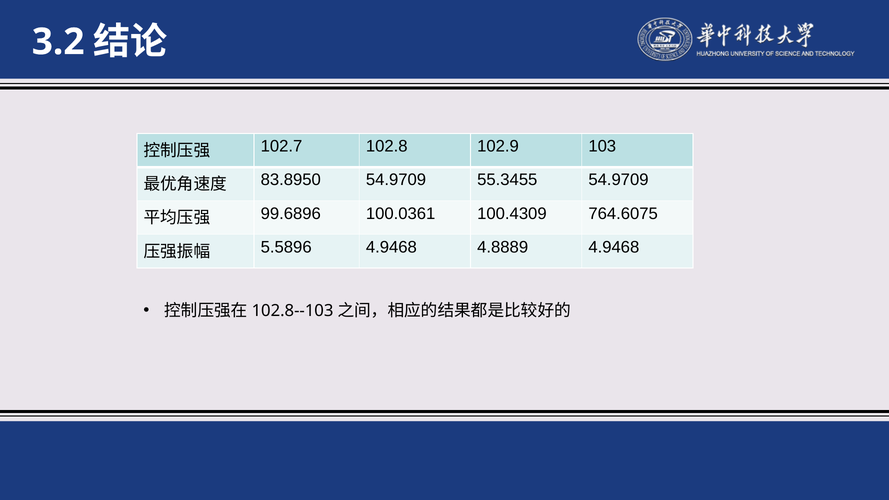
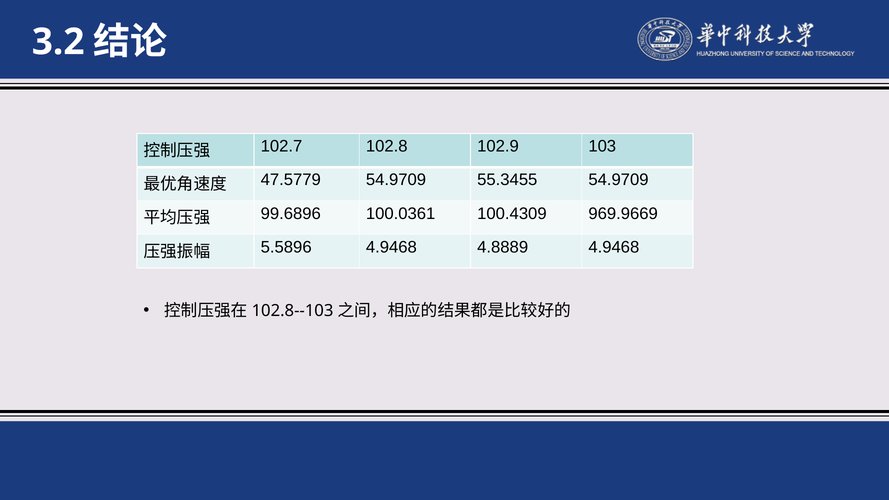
83.8950: 83.8950 -> 47.5779 (291, 180)
764.6075: 764.6075 -> 969.9669 (623, 214)
